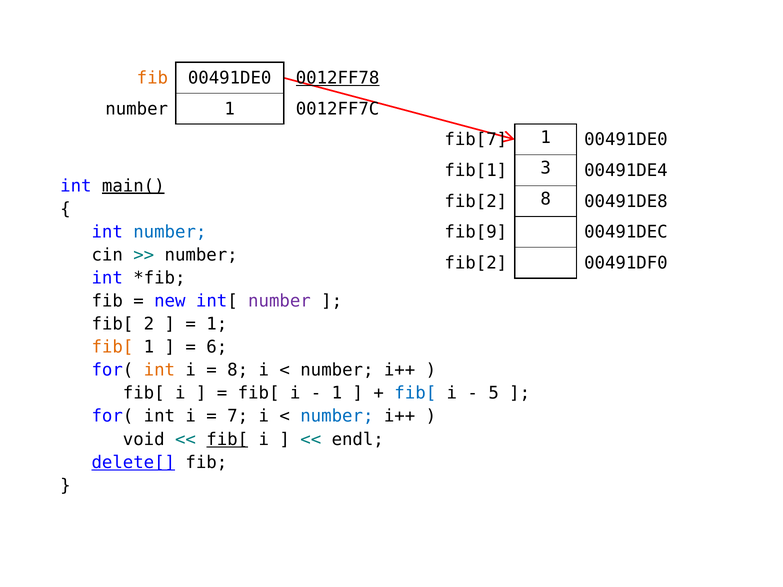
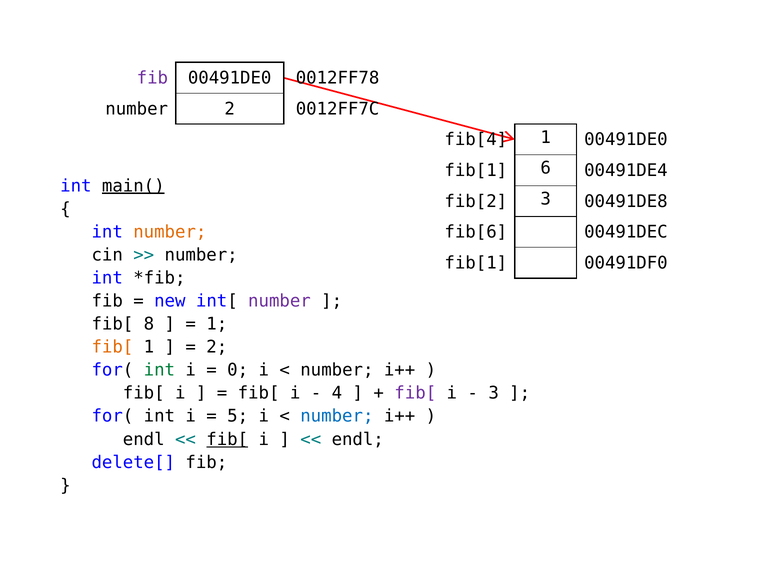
fib colour: orange -> purple (152, 78)
0012FF78 underline: present -> none (338, 78)
number 1: 1 -> 2 (230, 109)
fib[7: fib[7 -> fib[4 (476, 140)
3: 3 -> 6 (546, 168)
fib[2 8: 8 -> 3 (546, 199)
number colour: blue -> orange (170, 232)
fib[9: fib[9 -> fib[6 (476, 232)
fib[2: fib[2 -> fib[1 (476, 263)
2: 2 -> 8 (149, 324)
6: 6 -> 2 (217, 347)
int colour: orange -> green (159, 370)
8: 8 -> 0 (238, 370)
1: 1 -> 4 (337, 393)
fib[ colour: blue -> purple (415, 393)
5: 5 -> 3 (494, 393)
7: 7 -> 5 (238, 416)
void: void -> endl (144, 439)
delete[ underline: present -> none (133, 463)
